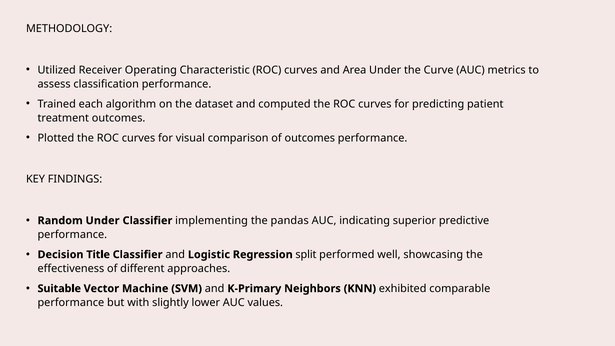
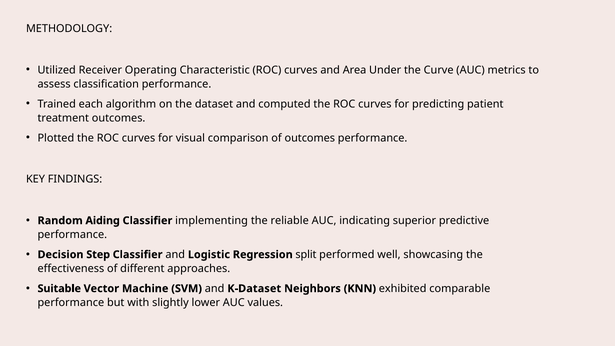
Random Under: Under -> Aiding (103, 221)
pandas: pandas -> reliable (290, 221)
Title: Title -> Step (98, 255)
K-Primary: K-Primary -> K-Dataset (254, 288)
